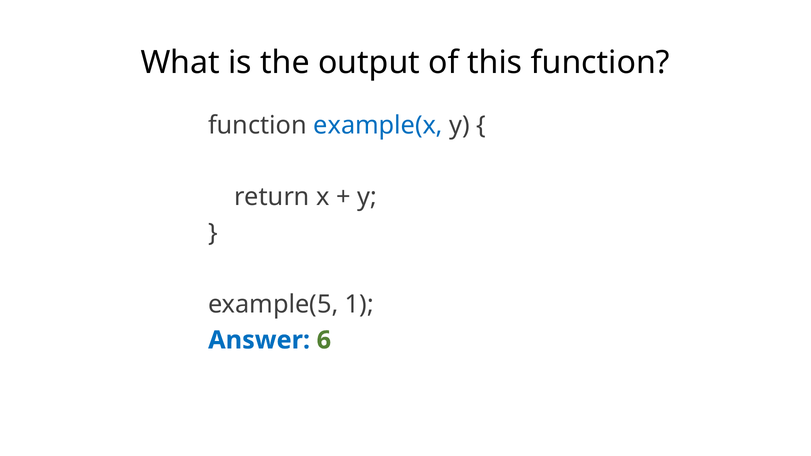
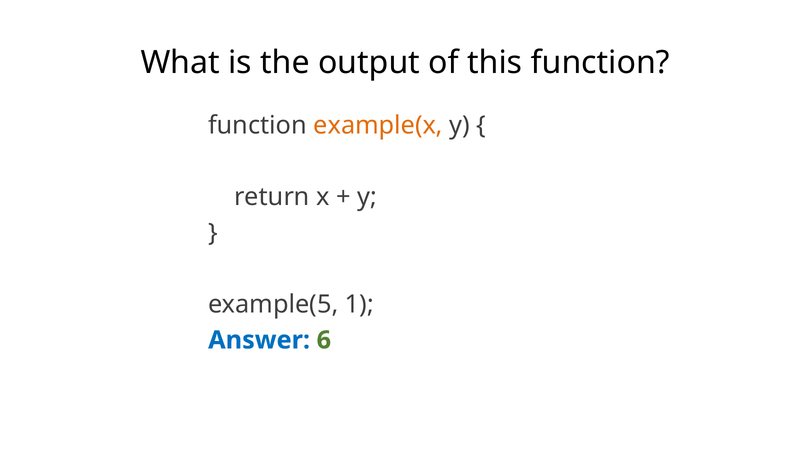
example(x colour: blue -> orange (378, 125)
